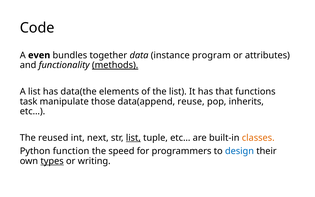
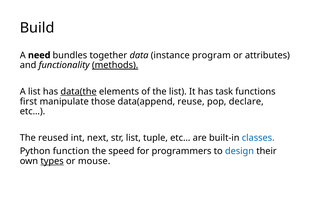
Code: Code -> Build (37, 28)
even: even -> need (39, 55)
data(the underline: none -> present (79, 92)
that: that -> task (224, 92)
task: task -> first (28, 101)
inherits: inherits -> declare (246, 101)
list underline: present -> none (133, 138)
classes colour: orange -> blue (258, 138)
writing: writing -> mouse (94, 161)
